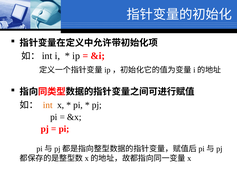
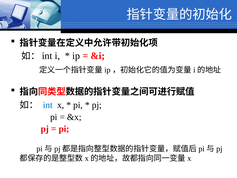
int colour: orange -> blue (48, 105)
